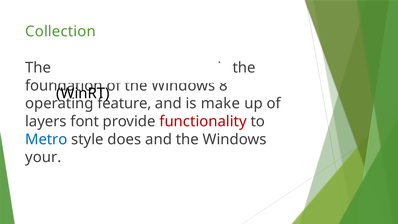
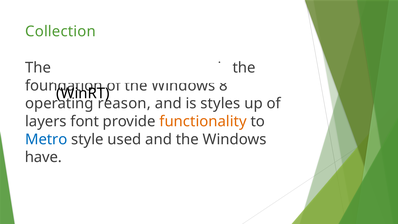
feature: feature -> reason (124, 103)
make: make -> styles (220, 103)
functionality colour: red -> orange (203, 121)
does: does -> used (124, 139)
your: your -> have (43, 157)
